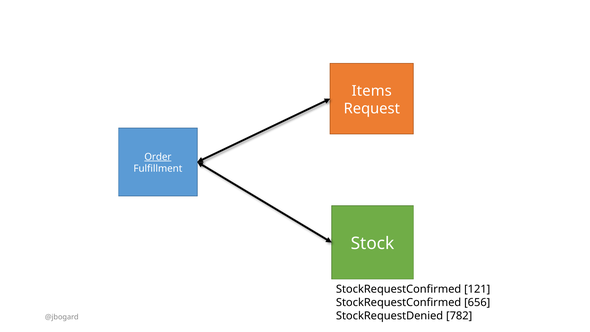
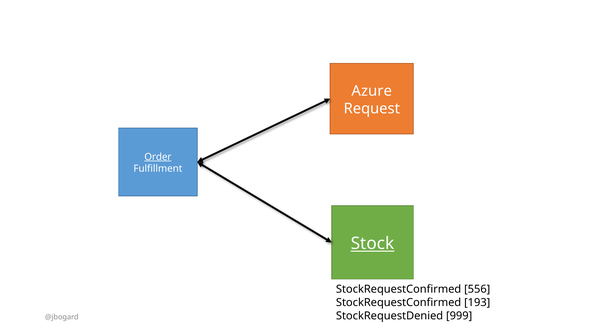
Items: Items -> Azure (372, 91)
Stock underline: none -> present (373, 244)
121: 121 -> 556 (477, 289)
656: 656 -> 193 (477, 302)
782: 782 -> 999 (459, 316)
